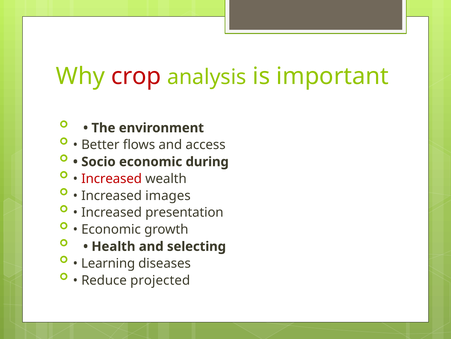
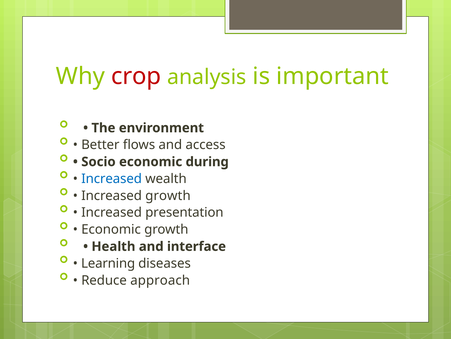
Increased colour: red -> blue (112, 178)
Increased images: images -> growth (168, 195)
selecting: selecting -> interface (196, 246)
projected: projected -> approach (160, 280)
